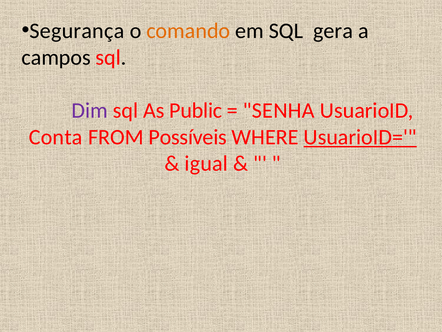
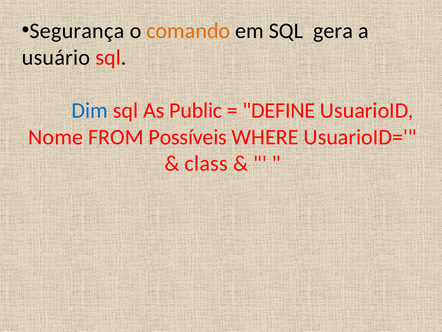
campos: campos -> usuário (56, 57)
Dim colour: purple -> blue (90, 110)
SENHA: SENHA -> DEFINE (279, 110)
Conta: Conta -> Nome (56, 137)
UsuarioID= underline: present -> none (360, 137)
igual: igual -> class (206, 163)
